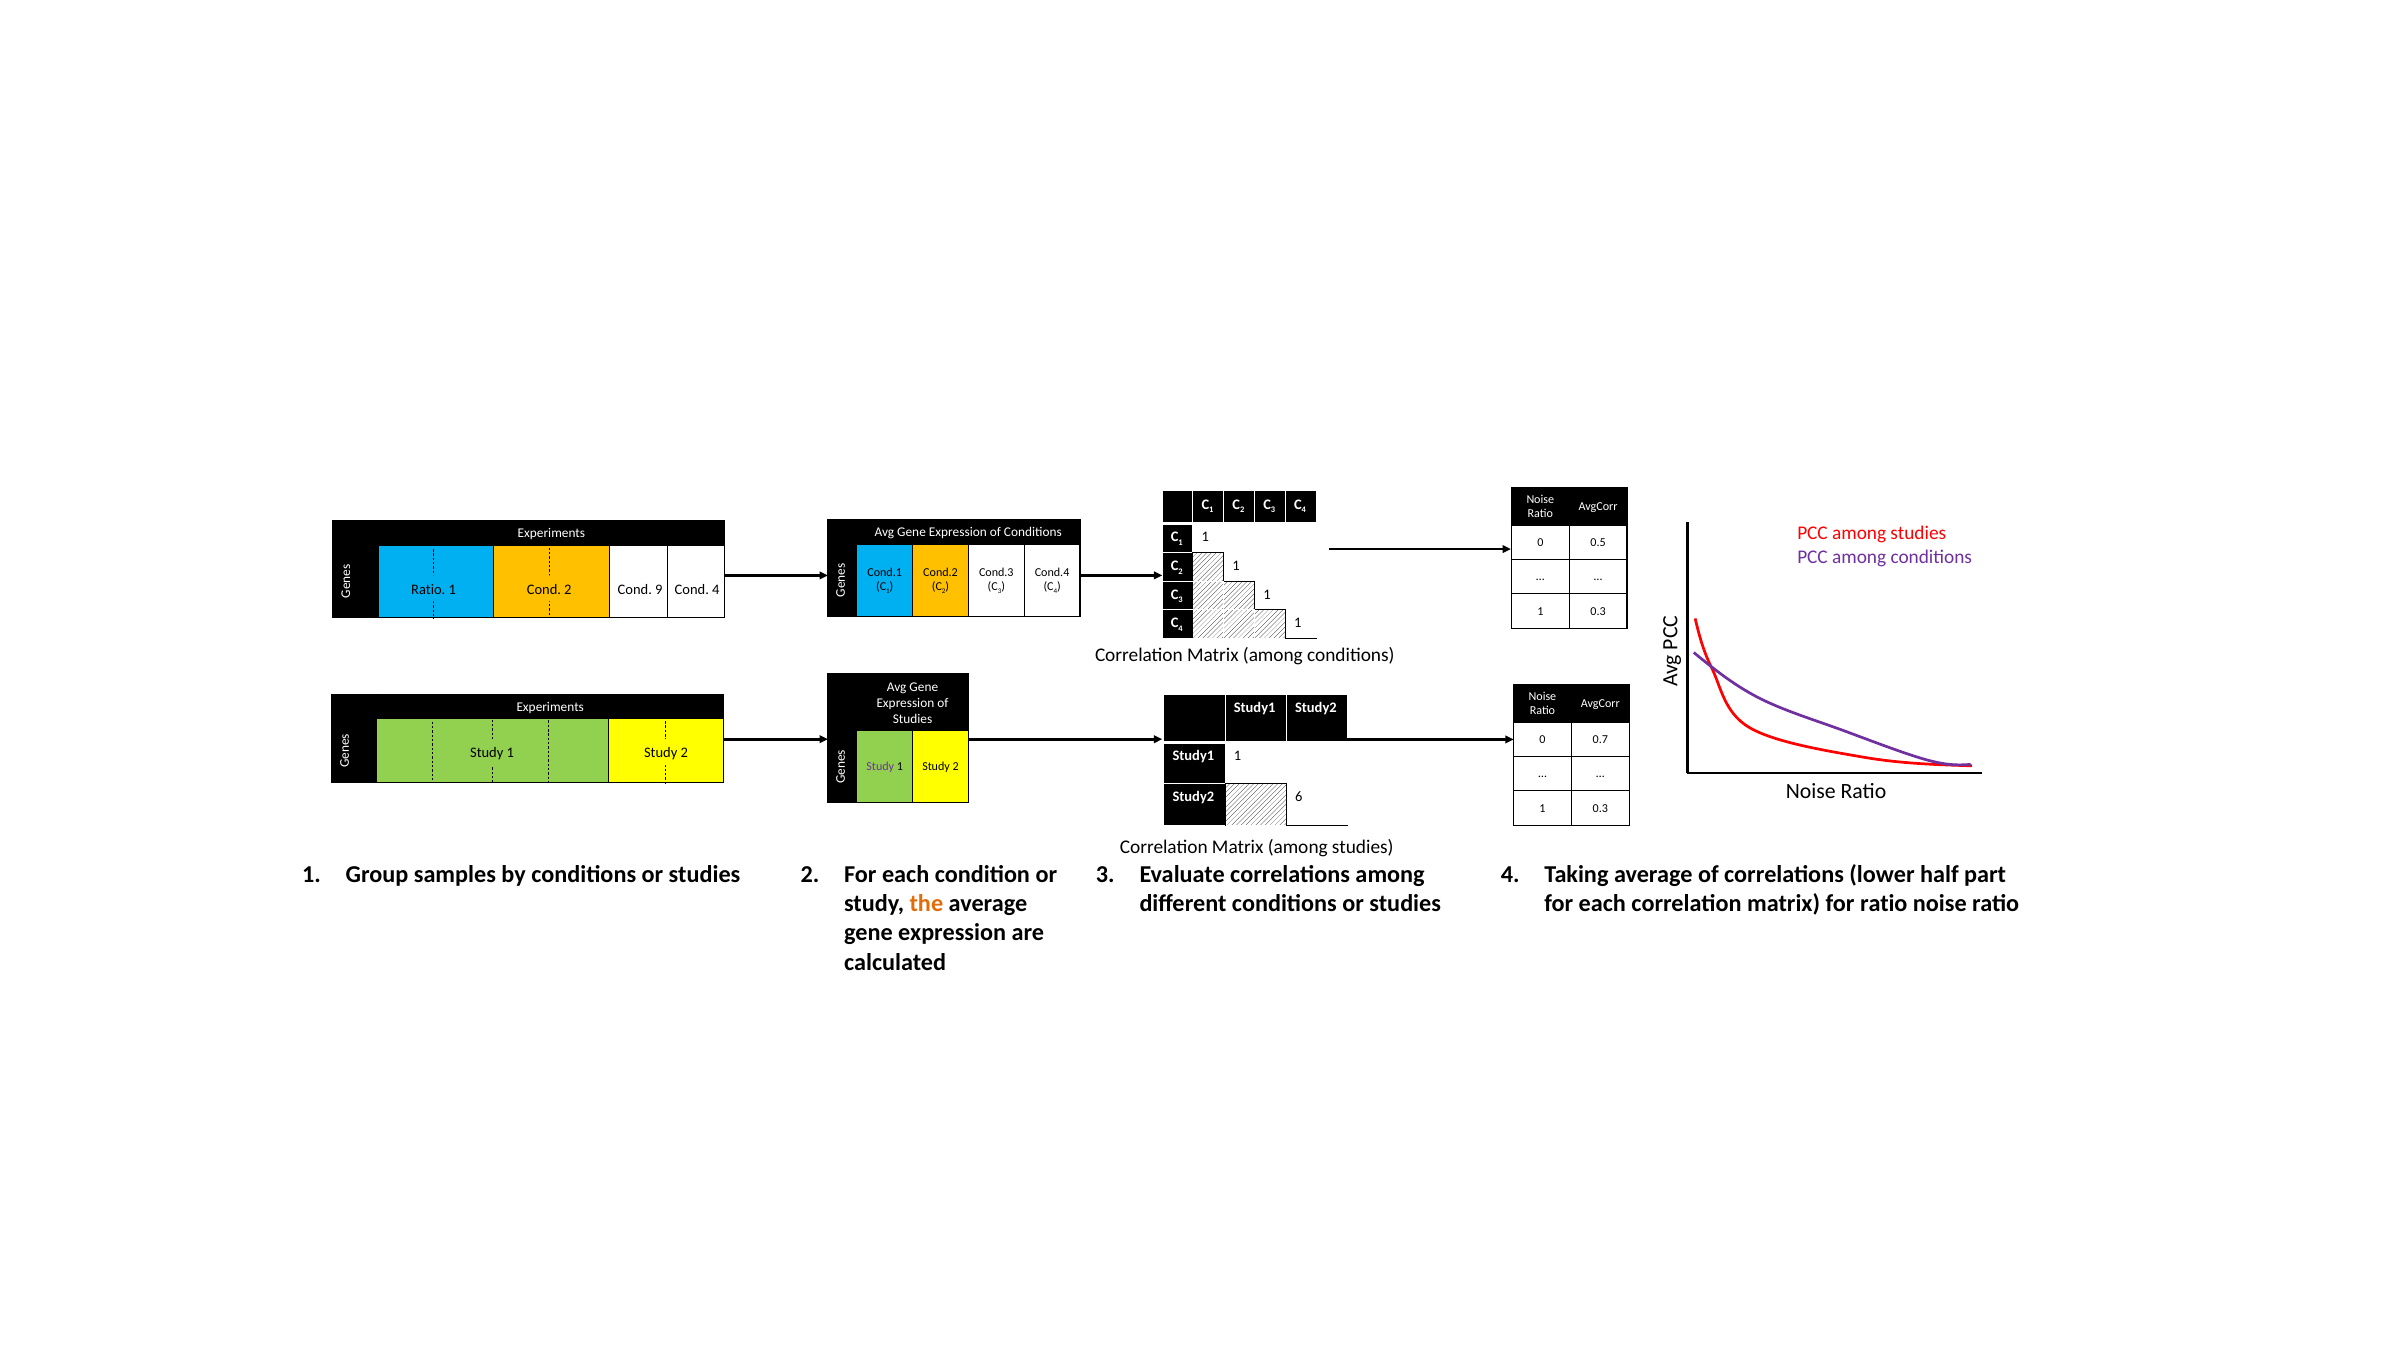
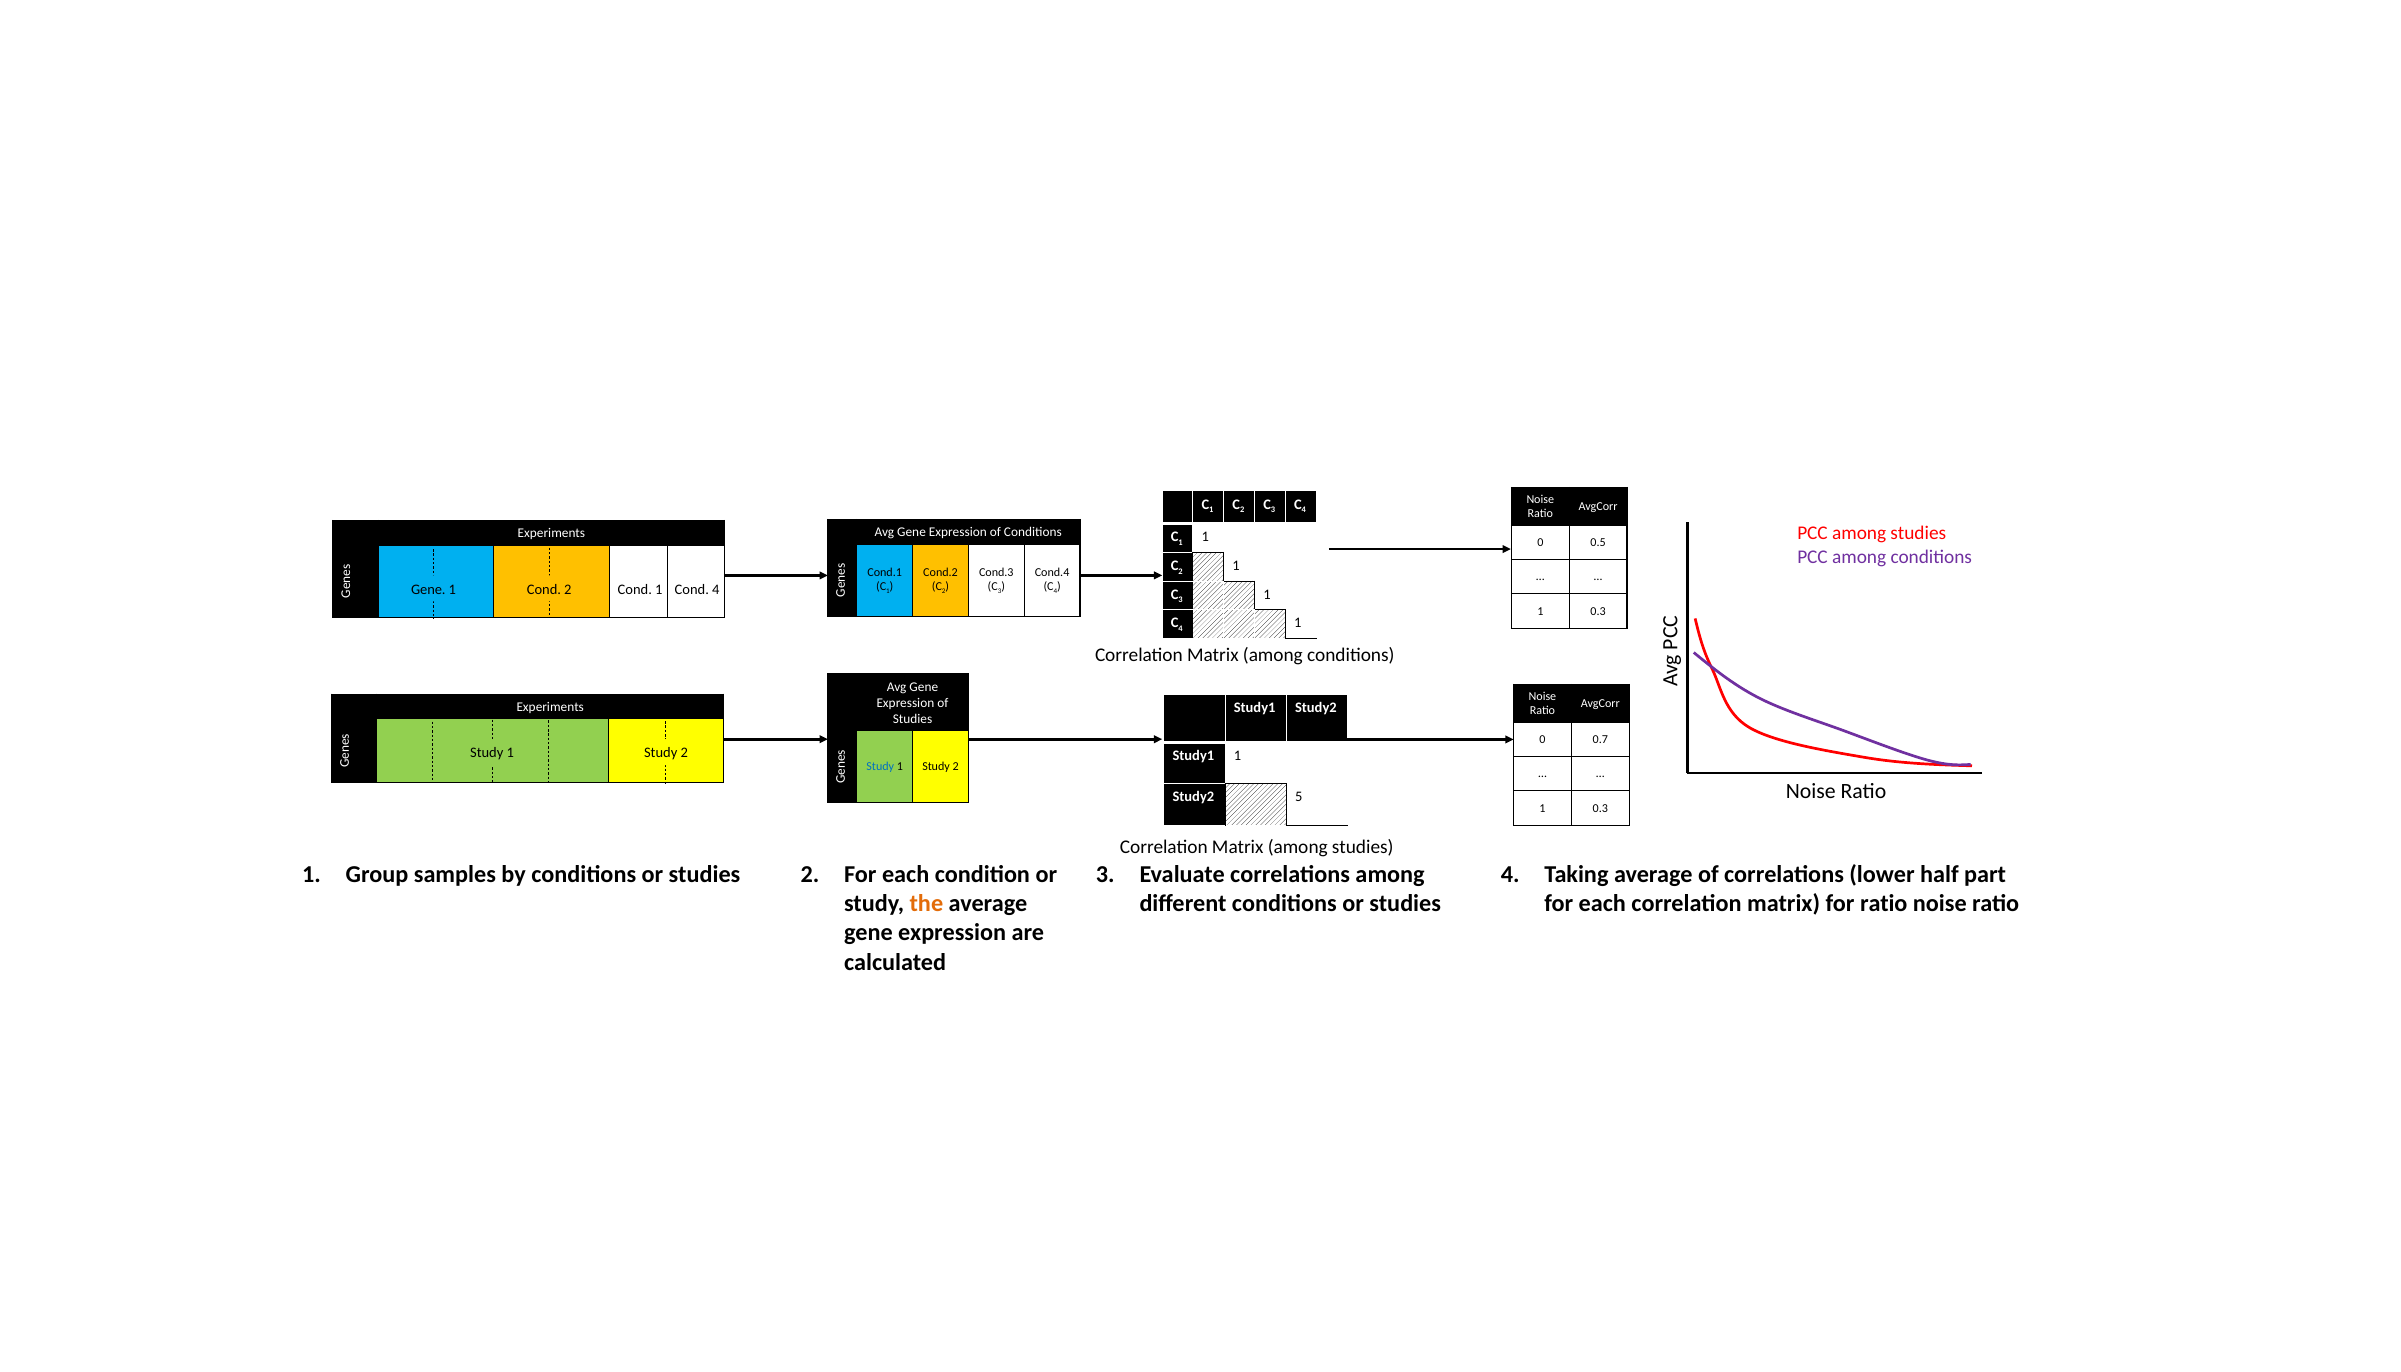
Ratio: Ratio -> Gene (428, 589)
Cond 9: 9 -> 1 (659, 589)
Study colour: purple -> blue (880, 767)
6: 6 -> 5 (1299, 797)
